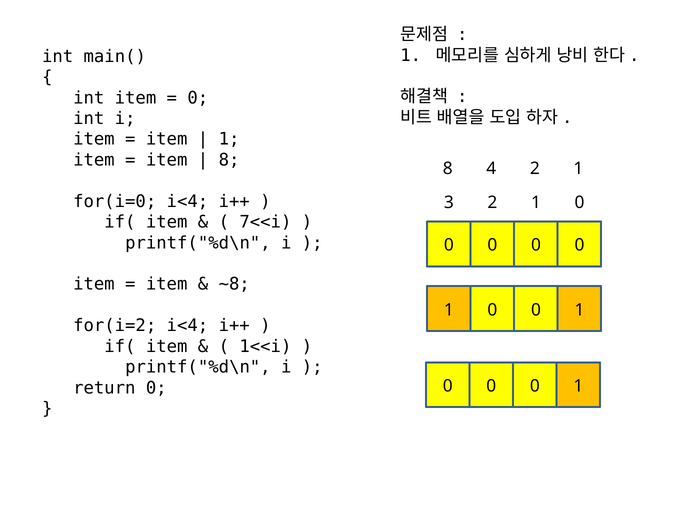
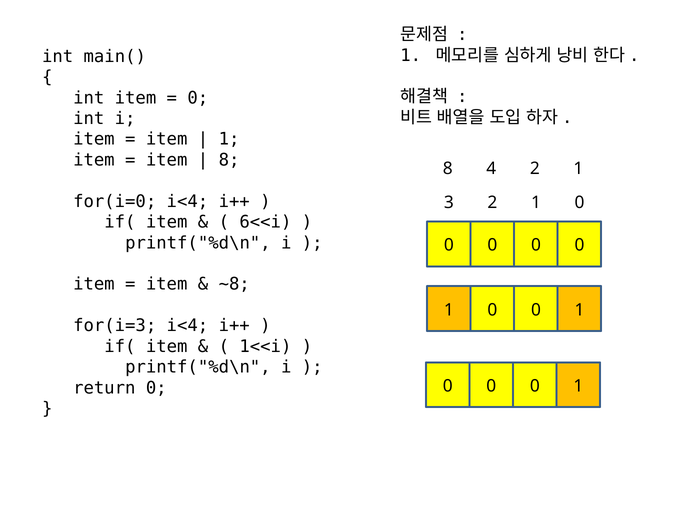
7<<i: 7<<i -> 6<<i (265, 222)
for(i=2: for(i=2 -> for(i=3 (115, 326)
